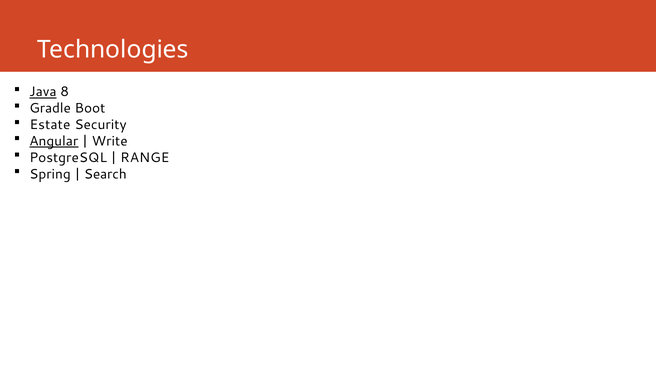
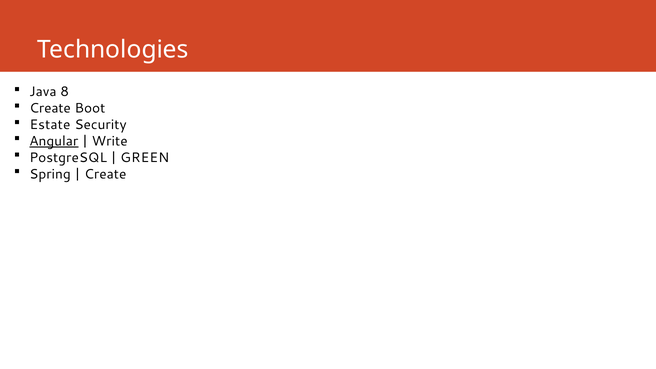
Java underline: present -> none (43, 92)
Gradle: Gradle -> Create (50, 108)
RANGE: RANGE -> GREEN (145, 158)
Search: Search -> Create (105, 174)
